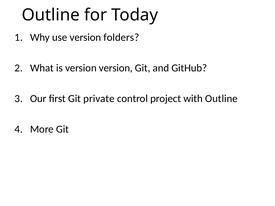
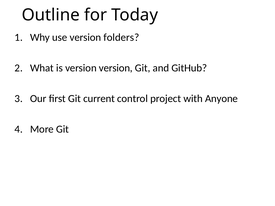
private: private -> current (99, 99)
with Outline: Outline -> Anyone (221, 99)
